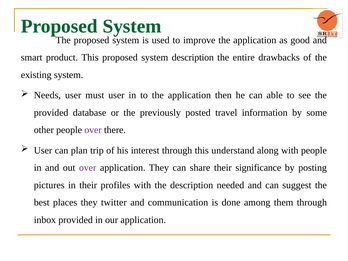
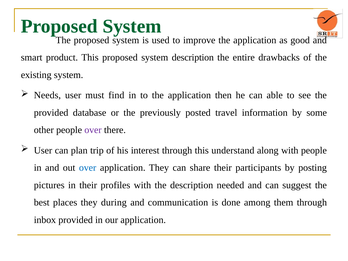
must user: user -> find (116, 95)
over colour: purple -> blue (88, 168)
significance: significance -> participants (258, 168)
twitter: twitter -> during (114, 203)
